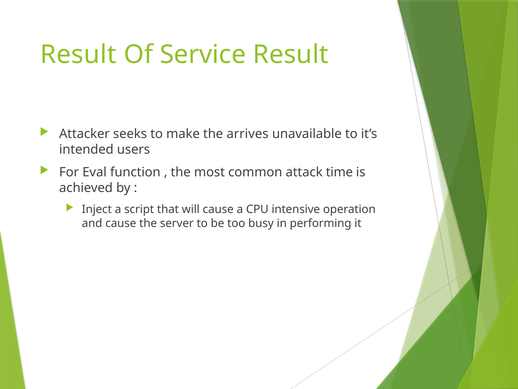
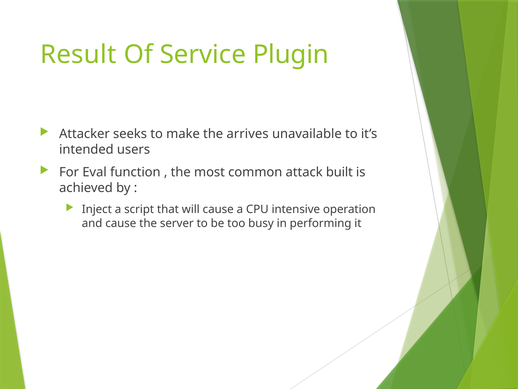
Service Result: Result -> Plugin (291, 54)
time: time -> built (339, 172)
